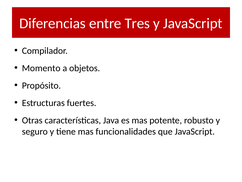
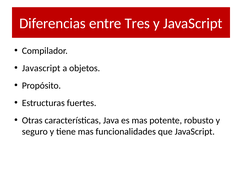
Momento: Momento -> Javascript (41, 68)
